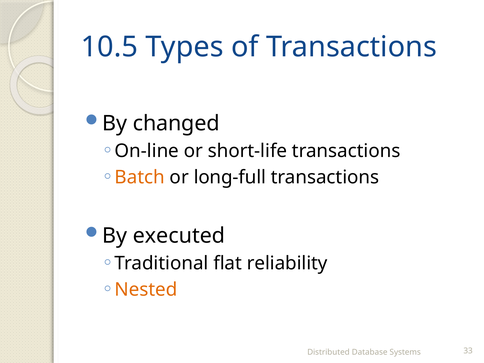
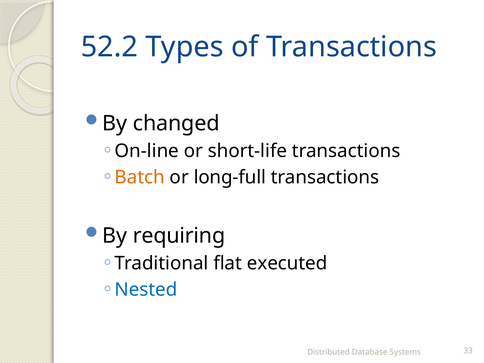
10.5: 10.5 -> 52.2 (109, 47)
executed: executed -> requiring (179, 236)
reliability: reliability -> executed (287, 263)
Nested colour: orange -> blue (146, 290)
